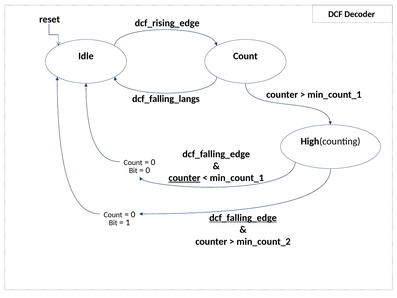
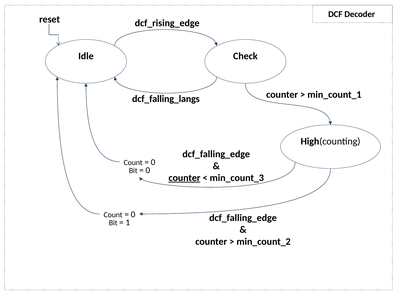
Idle Count: Count -> Check (245, 56)
min_count_1: min_count_1 -> min_count_3 (237, 178)
dcf_falling_edge underline: present -> none (243, 218)
